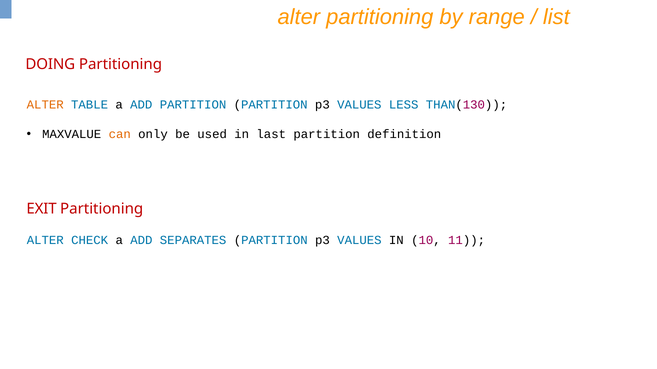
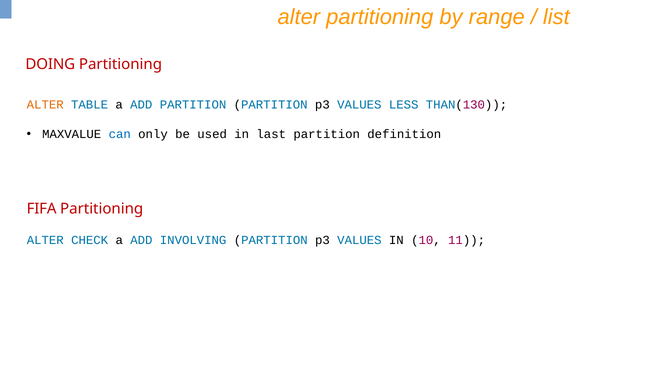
can colour: orange -> blue (120, 134)
EXIT: EXIT -> FIFA (42, 209)
SEPARATES: SEPARATES -> INVOLVING (193, 241)
